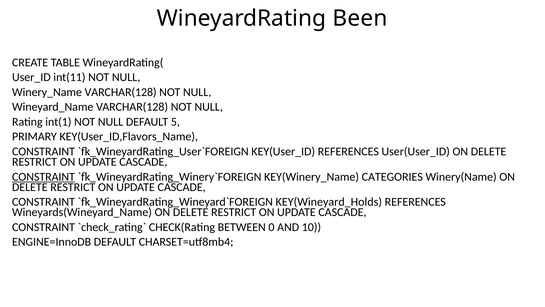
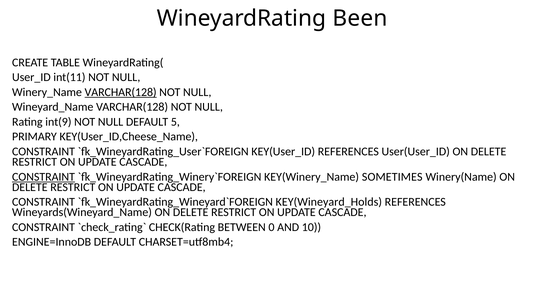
VARCHAR(128 underline: none -> present (121, 92)
int(1: int(1 -> int(9 (58, 122)
KEY(User_ID,Flavors_Name: KEY(User_ID,Flavors_Name -> KEY(User_ID,Cheese_Name (129, 137)
CATEGORIES: CATEGORIES -> SOMETIMES (392, 176)
